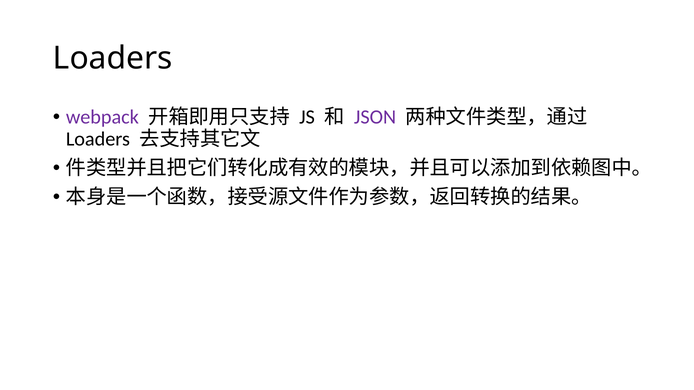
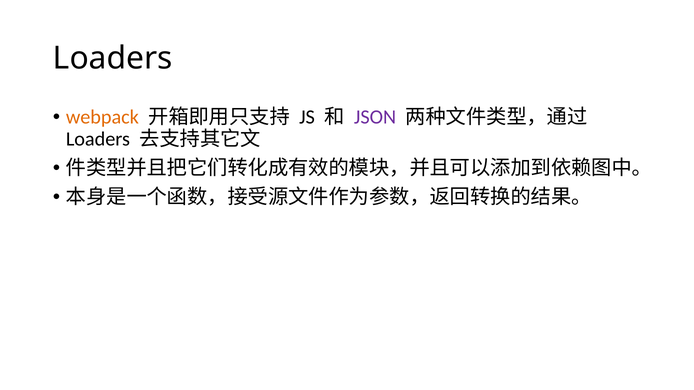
webpack colour: purple -> orange (102, 117)
